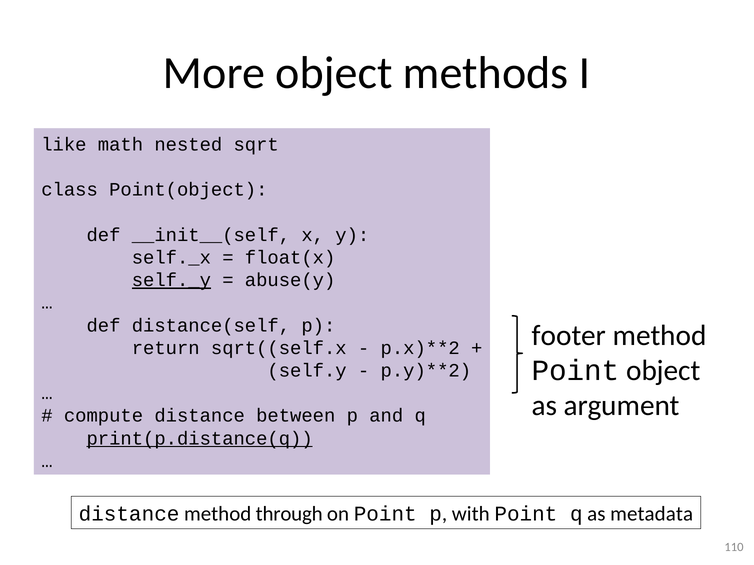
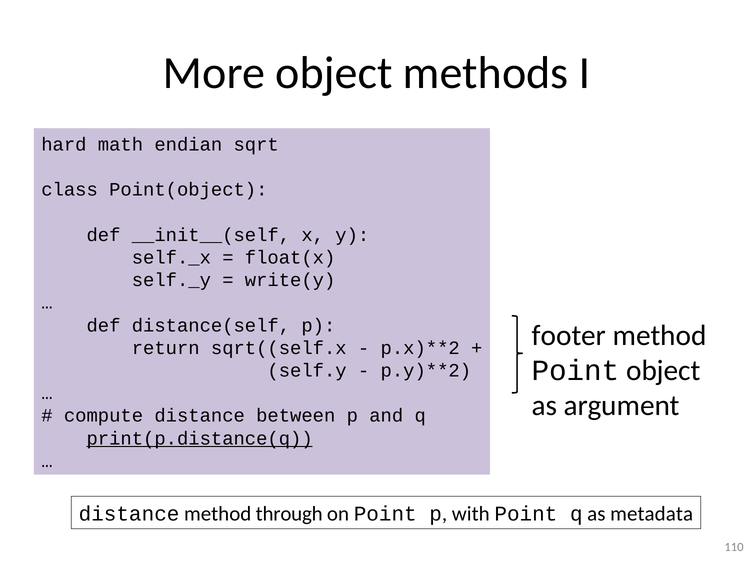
like: like -> hard (64, 145)
nested: nested -> endian (188, 145)
self._y underline: present -> none (171, 280)
abuse(y: abuse(y -> write(y (290, 280)
